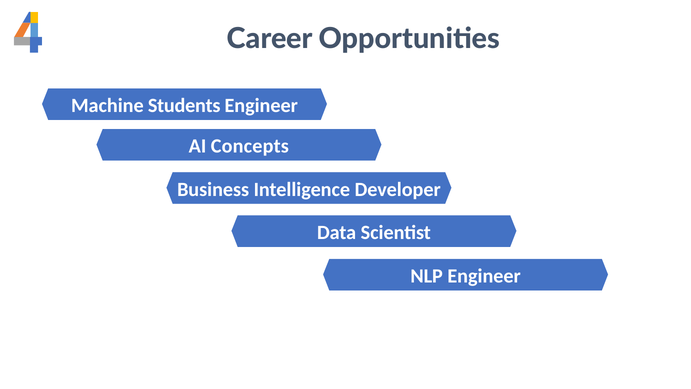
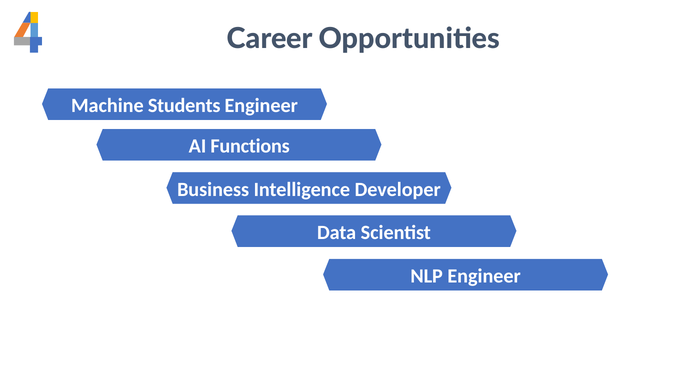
Concepts: Concepts -> Functions (250, 146)
